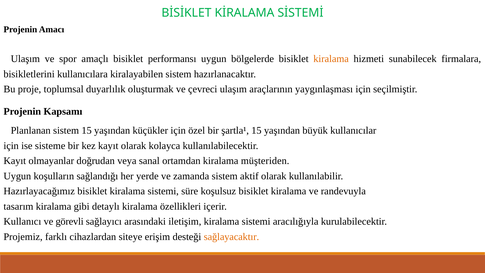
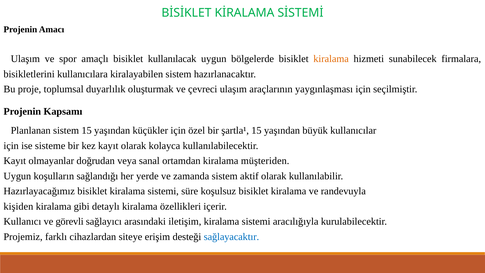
performansı: performansı -> kullanılacak (172, 59)
tasarım: tasarım -> kişiden (18, 206)
sağlayacaktır colour: orange -> blue (231, 237)
